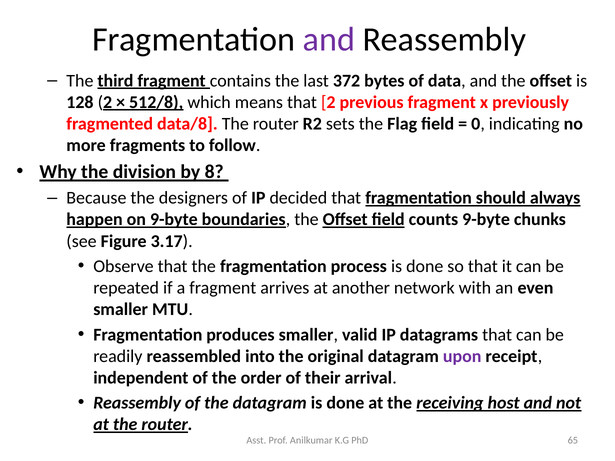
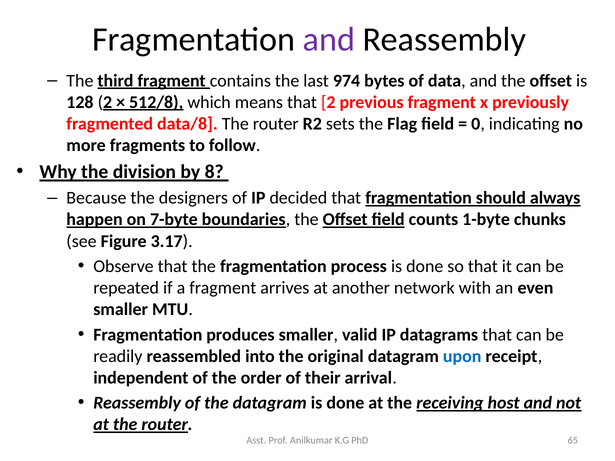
372: 372 -> 974 (347, 81)
on 9-byte: 9-byte -> 7-byte (174, 220)
counts 9-byte: 9-byte -> 1-byte (486, 220)
upon colour: purple -> blue (462, 356)
